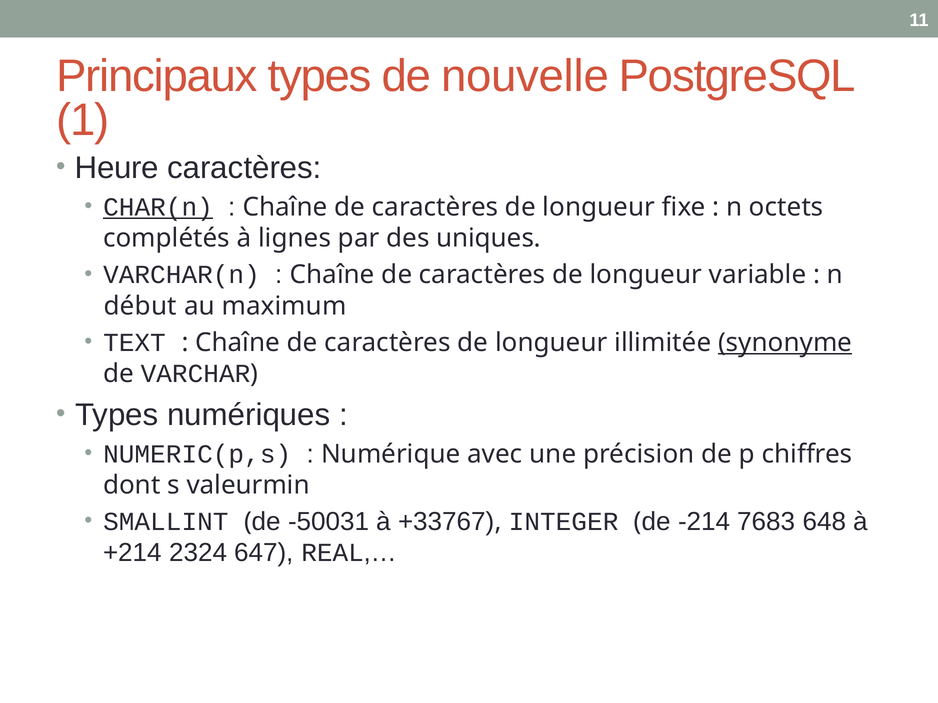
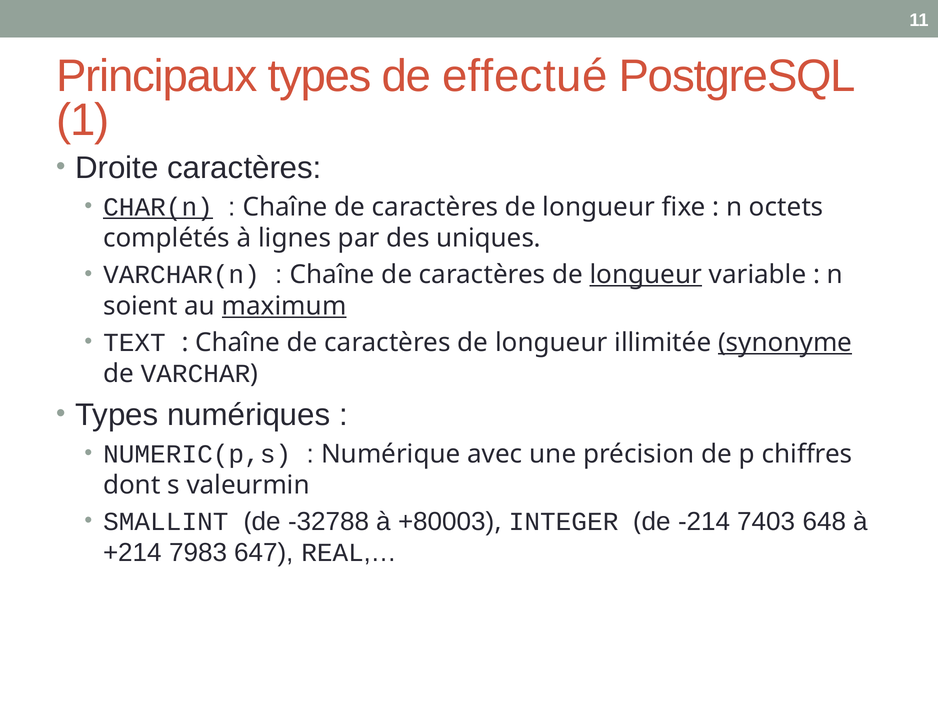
nouvelle: nouvelle -> effectué (525, 76)
Heure: Heure -> Droite (117, 168)
longueur underline: none -> present (646, 275)
début: début -> soient (140, 306)
maximum underline: none -> present (284, 306)
-50031: -50031 -> -32788 (329, 522)
+33767: +33767 -> +80003 (446, 522)
7683: 7683 -> 7403 (766, 522)
2324: 2324 -> 7983 (198, 553)
